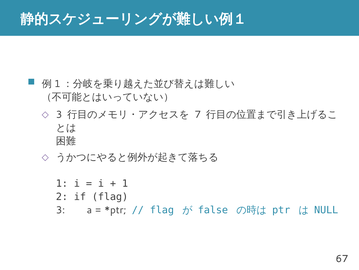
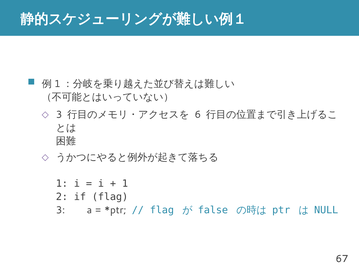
7: 7 -> 6 (198, 114)
